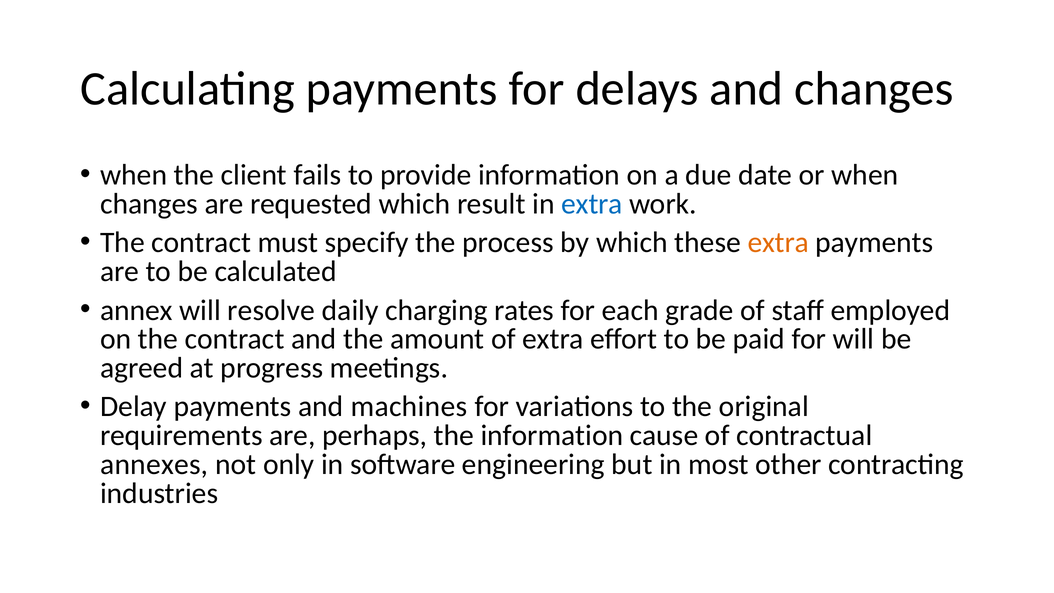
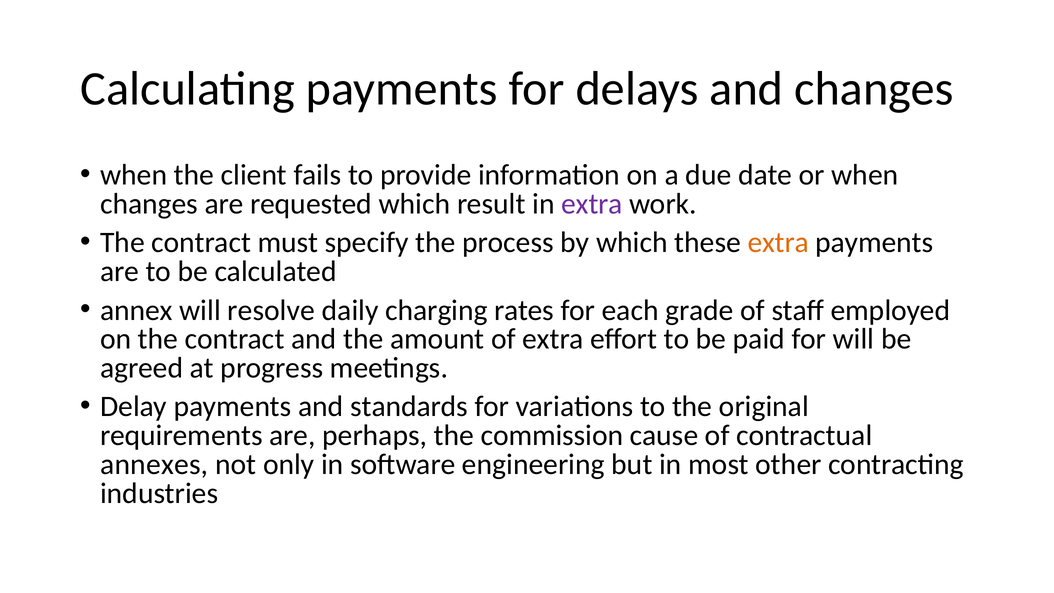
extra colour: blue -> purple (592, 204)
machines: machines -> standards (409, 407)
the information: information -> commission (552, 435)
